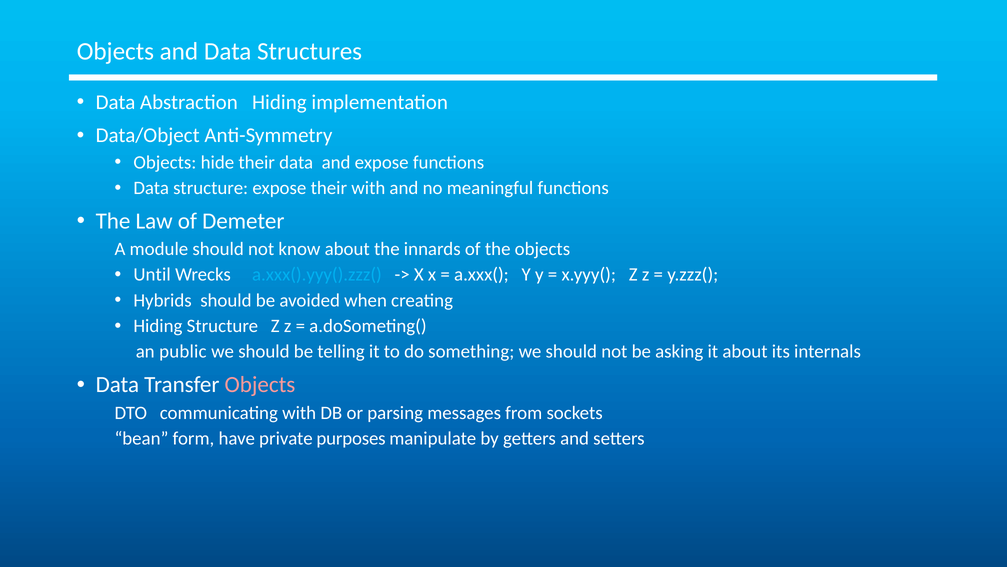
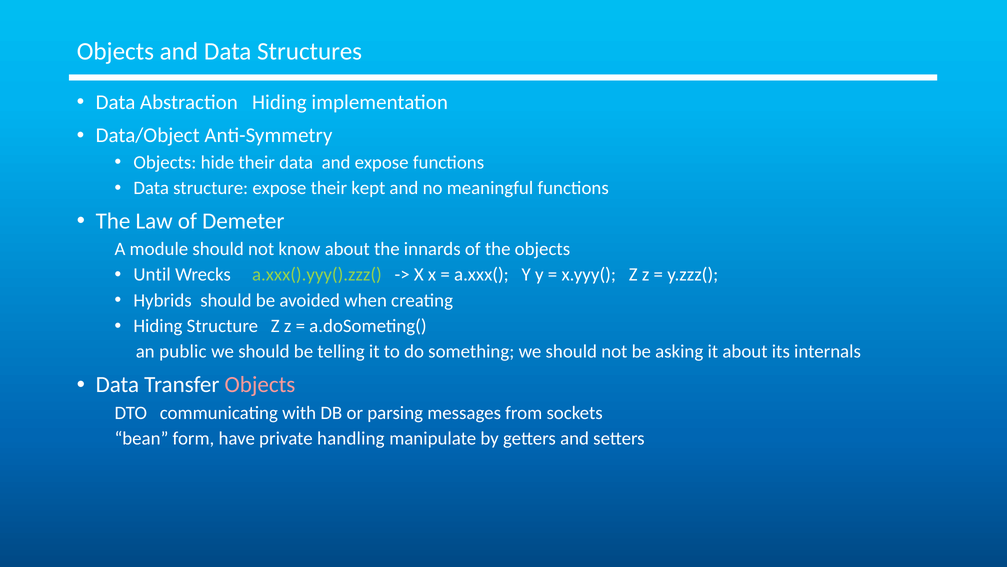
their with: with -> kept (368, 188)
a.xxx().yyy().zzz( colour: light blue -> light green (317, 274)
purposes: purposes -> handling (351, 438)
